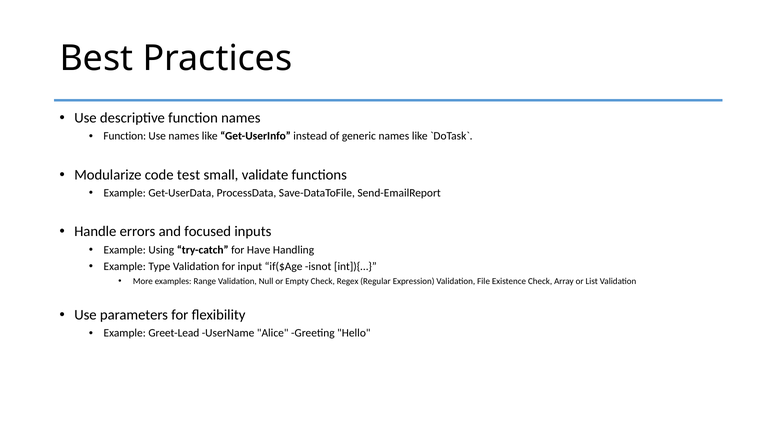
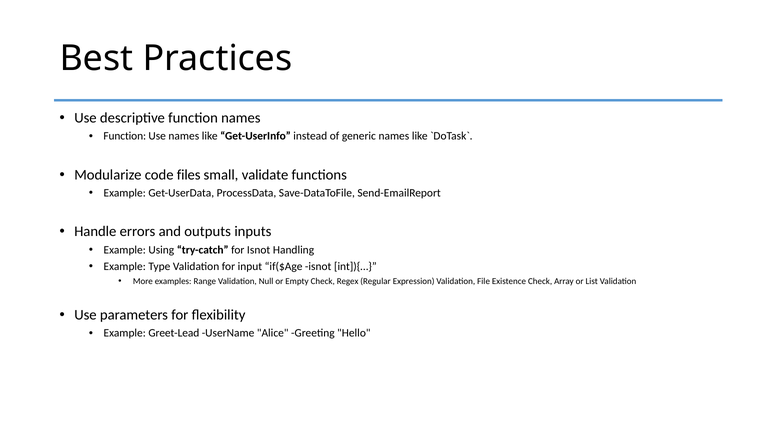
test: test -> files (189, 175)
focused: focused -> outputs (208, 232)
for Have: Have -> Isnot (259, 250)
